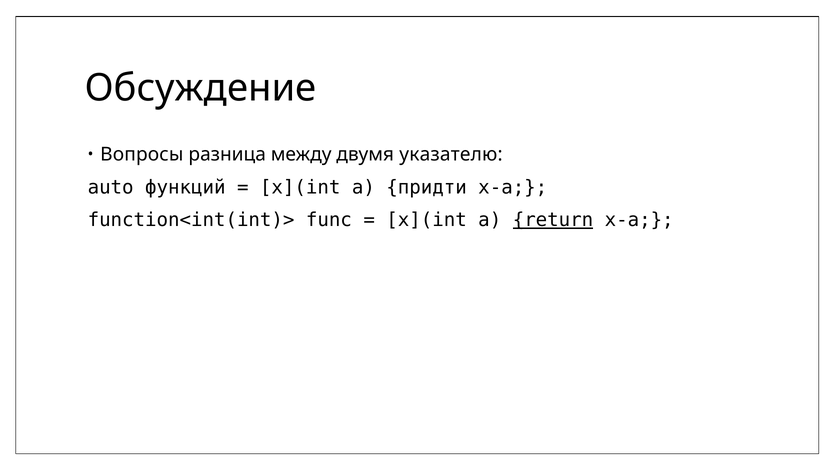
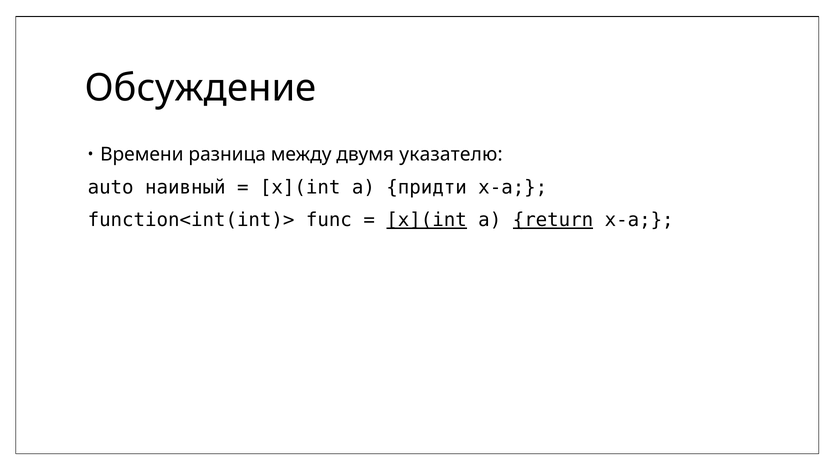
Вопросы: Вопросы -> Времени (142, 154)
функций: функций -> наивный (185, 187)
x](int underline: none -> present (427, 220)
